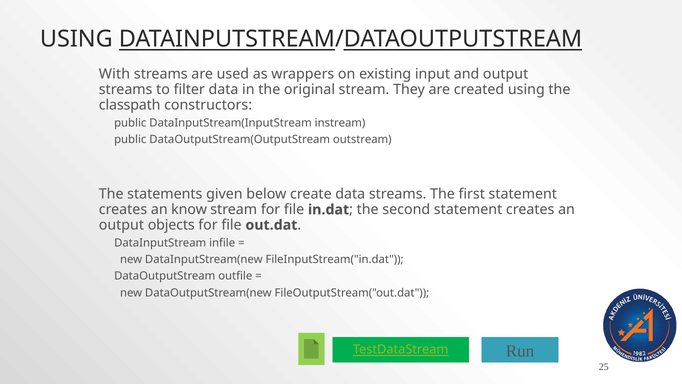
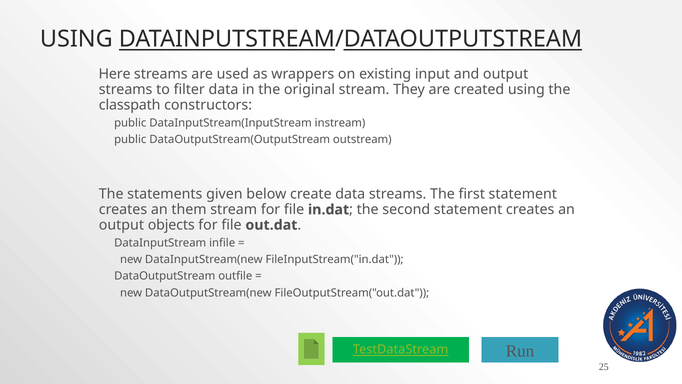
With: With -> Here (115, 74)
know: know -> them (189, 210)
